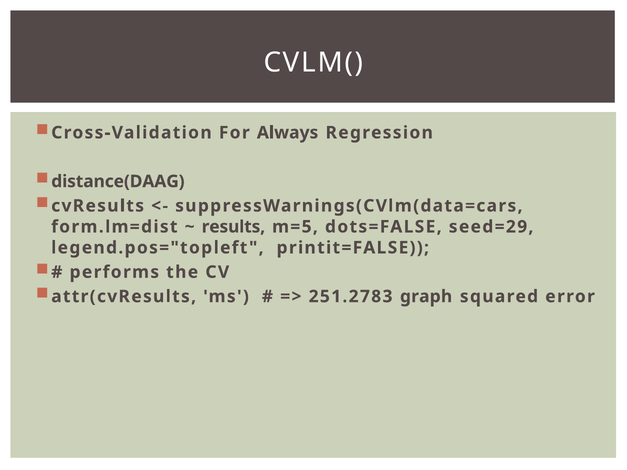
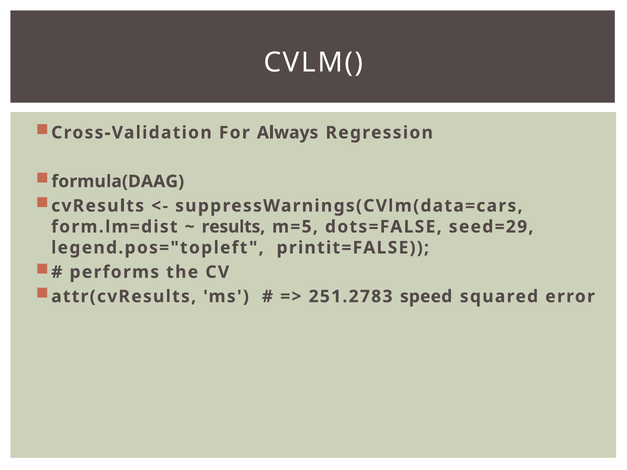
distance(DAAG: distance(DAAG -> formula(DAAG (118, 182)
graph: graph -> speed (426, 297)
